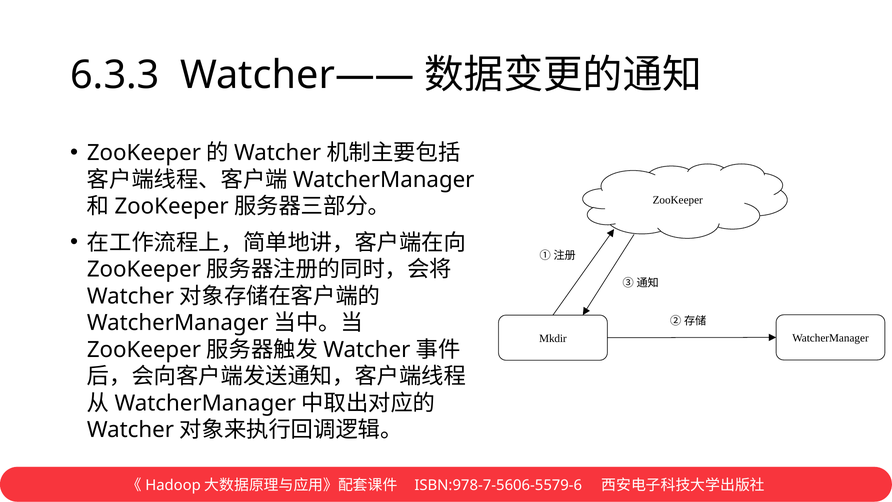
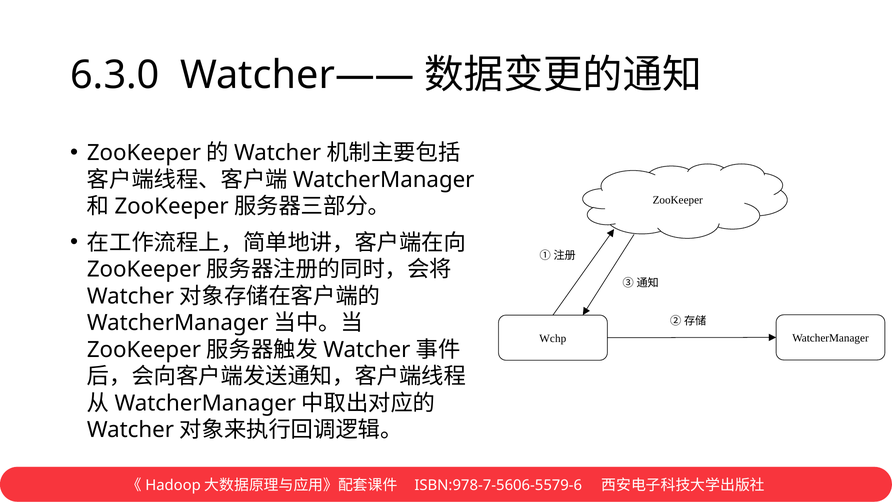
6.3.3: 6.3.3 -> 6.3.0 (115, 75)
Mkdir: Mkdir -> Wchp (553, 338)
